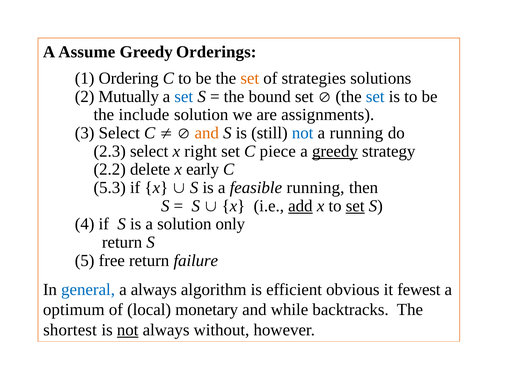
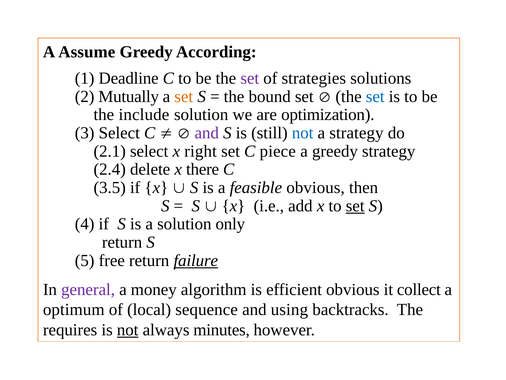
Orderings: Orderings -> According (216, 52)
Ordering: Ordering -> Deadline (129, 78)
set colour: orange -> purple (250, 78)
set colour: blue -> orange (184, 96)
assignments: assignments -> optimization (328, 115)
and colour: orange -> purple (207, 133)
a running: running -> strategy (356, 133)
2.3: 2.3 -> 2.1 (110, 151)
greedy underline: present -> none (335, 151)
2.2: 2.2 -> 2.4 (110, 169)
early: early -> there (203, 169)
5.3: 5.3 -> 3.5 (110, 187)
feasible running: running -> obvious (316, 187)
add underline: present -> none (300, 206)
failure underline: none -> present (196, 260)
general colour: blue -> purple (88, 289)
a always: always -> money (154, 289)
fewest: fewest -> collect (419, 289)
monetary: monetary -> sequence (207, 309)
while: while -> using (289, 309)
shortest: shortest -> requires (70, 330)
without: without -> minutes (222, 330)
